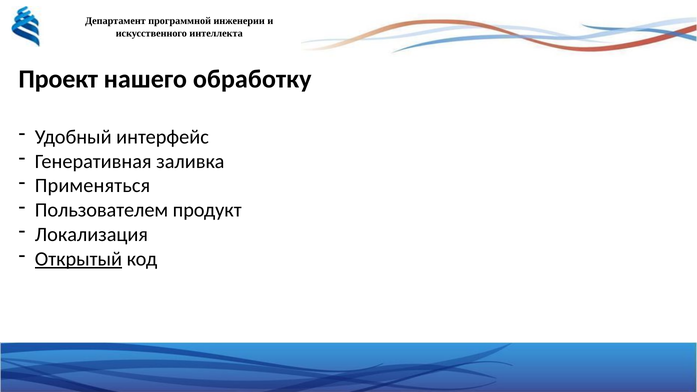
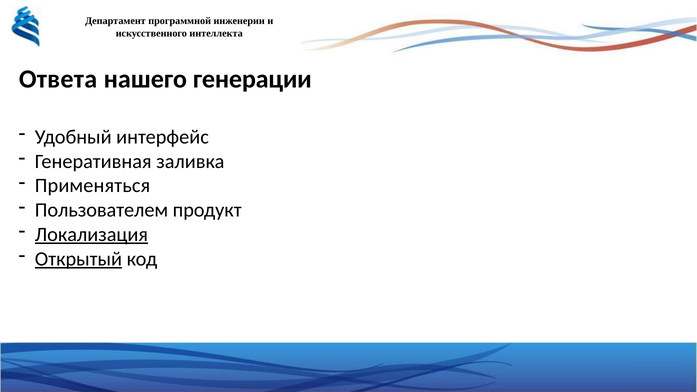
Проект: Проект -> Ответа (58, 79)
обработку: обработку -> генерации (252, 79)
Локализация underline: none -> present (91, 235)
